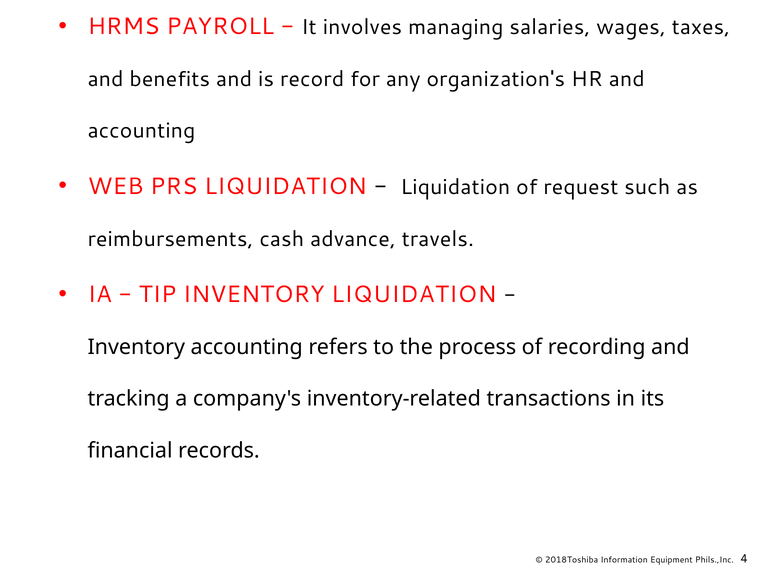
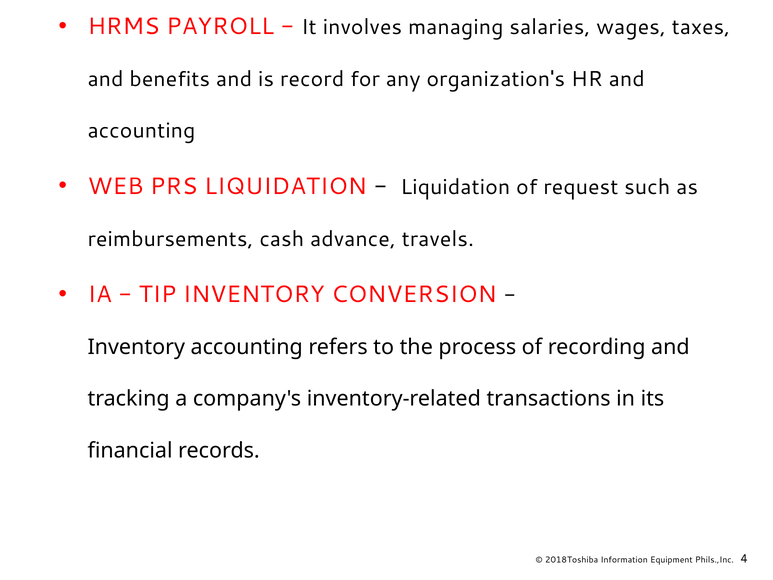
INVENTORY LIQUIDATION: LIQUIDATION -> CONVERSION (414, 294)
